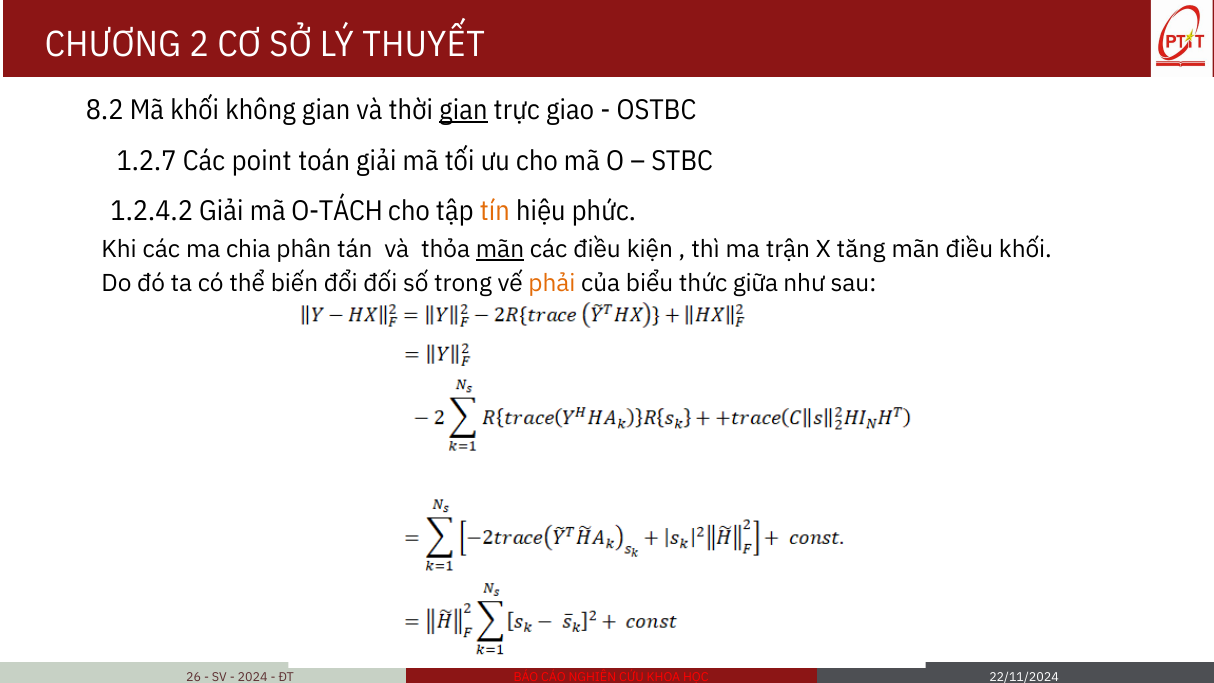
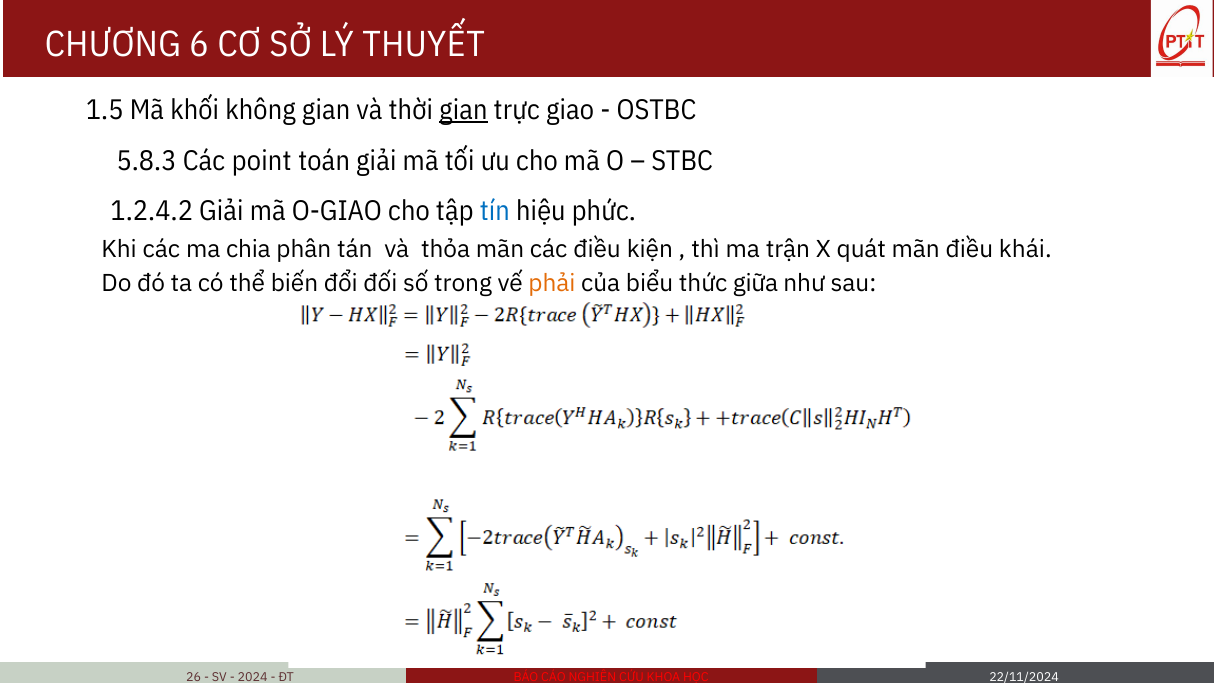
2: 2 -> 6 (199, 45)
8.2: 8.2 -> 1.5 (105, 110)
1.2.7: 1.2.7 -> 5.8.3 (147, 161)
O-TÁCH: O-TÁCH -> O-GIAO (337, 212)
tín colour: orange -> blue (495, 212)
mãn underline: present -> none (500, 249)
tăng: tăng -> quát (861, 249)
điều khối: khối -> khái (1025, 249)
